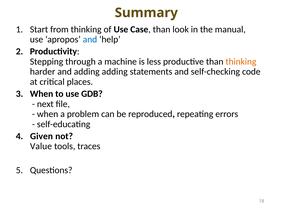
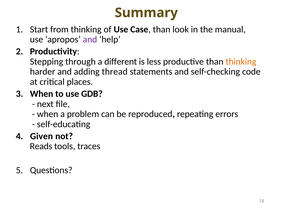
and colour: blue -> purple (90, 39)
machine: machine -> different (121, 61)
adding adding: adding -> thread (115, 72)
Value: Value -> Reads (41, 146)
